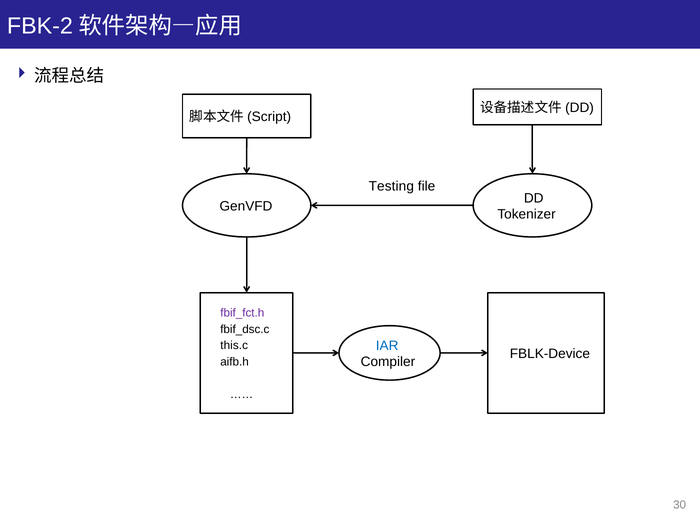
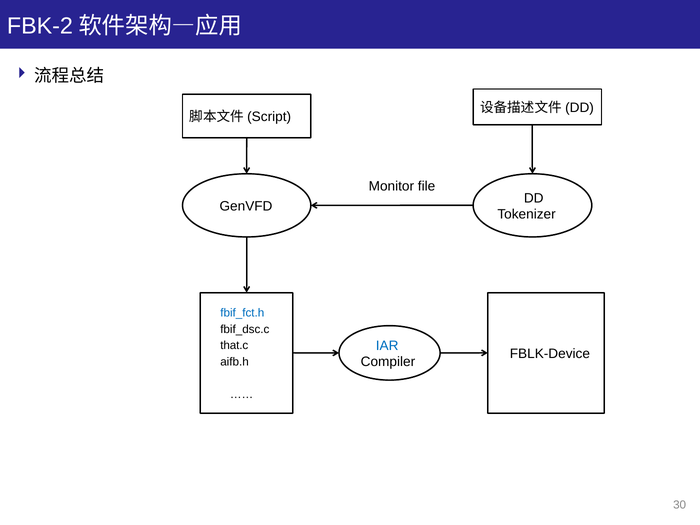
Testing: Testing -> Monitor (391, 186)
fbif_fct.h colour: purple -> blue (242, 313)
this.c: this.c -> that.c (234, 346)
